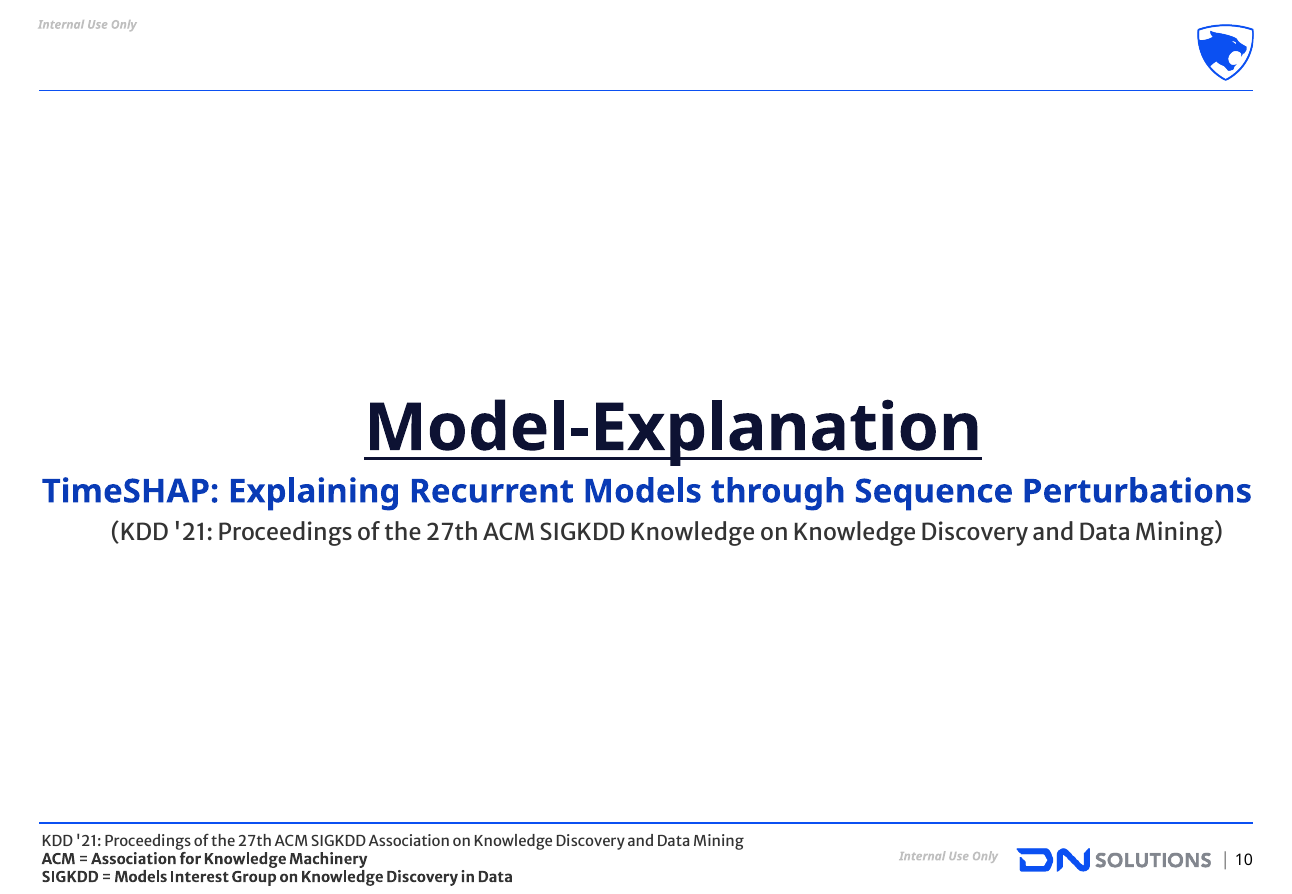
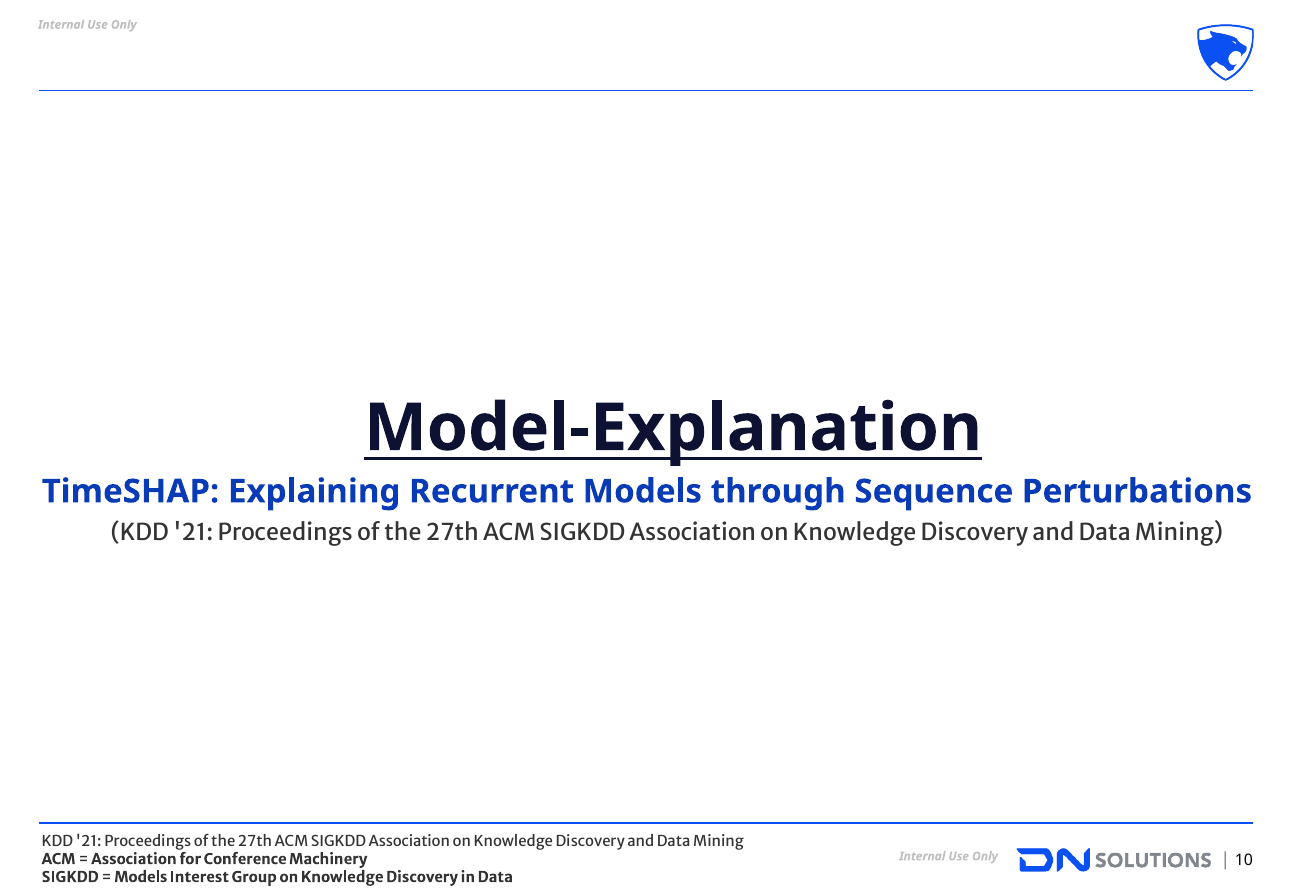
Knowledge: Knowledge -> Association (693, 533)
for Knowledge: Knowledge -> Conference (245, 860)
